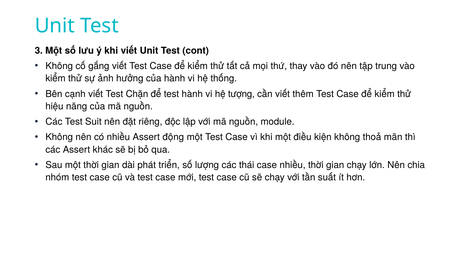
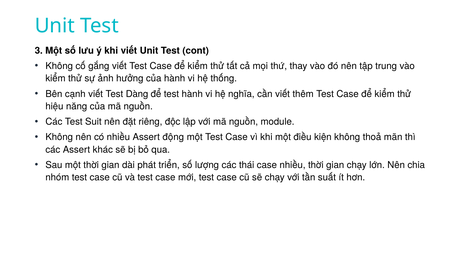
Chặn: Chặn -> Dàng (137, 94)
tượng: tượng -> nghĩa (241, 94)
